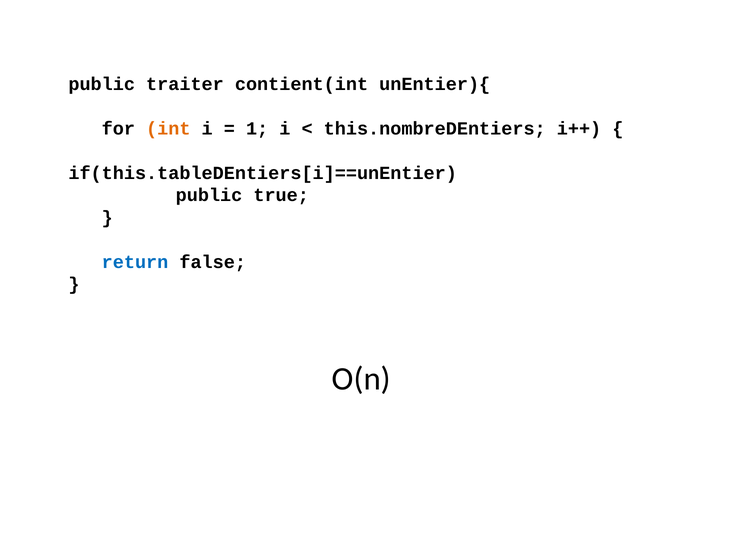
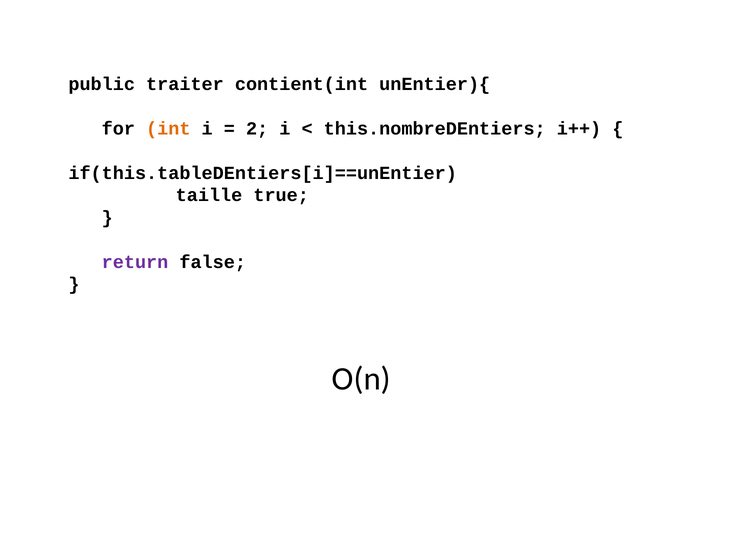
1: 1 -> 2 (257, 129)
public: public -> taille (209, 195)
return colour: blue -> purple (135, 262)
